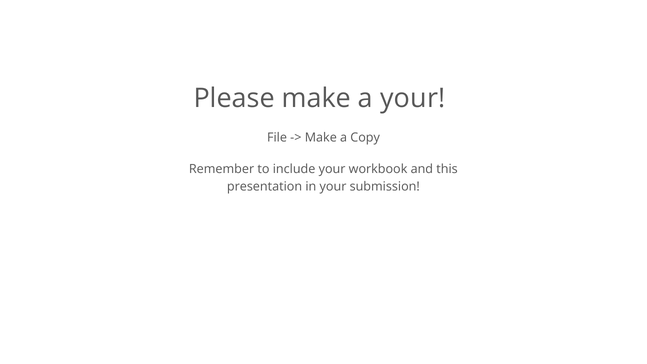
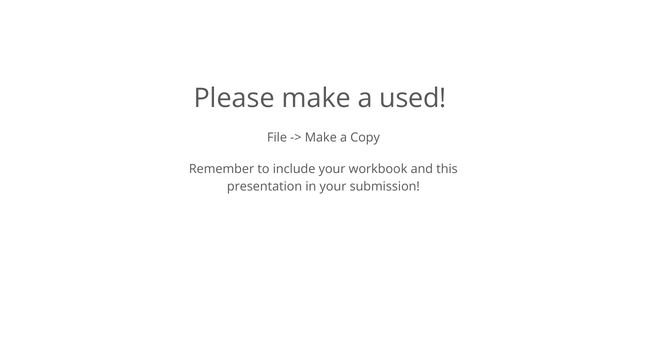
a your: your -> used (413, 98)
